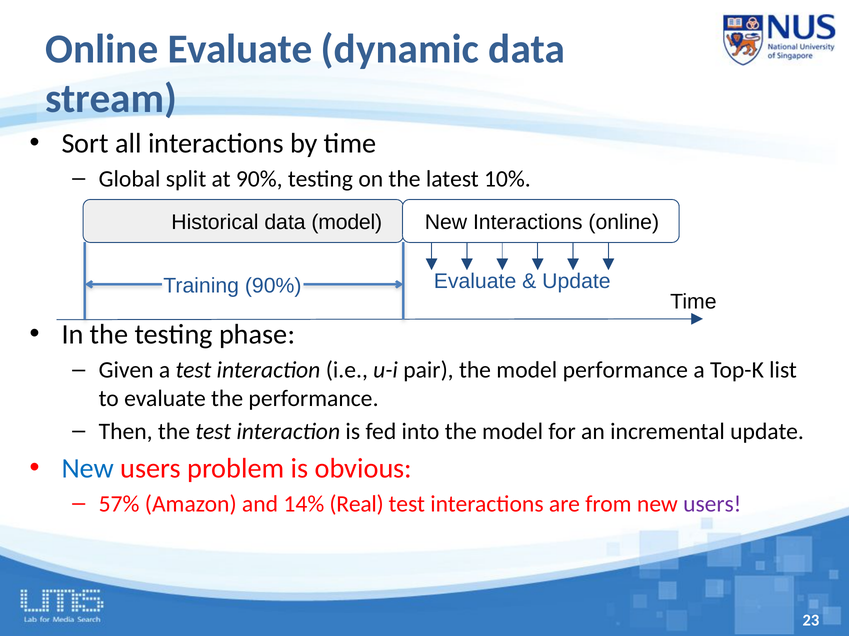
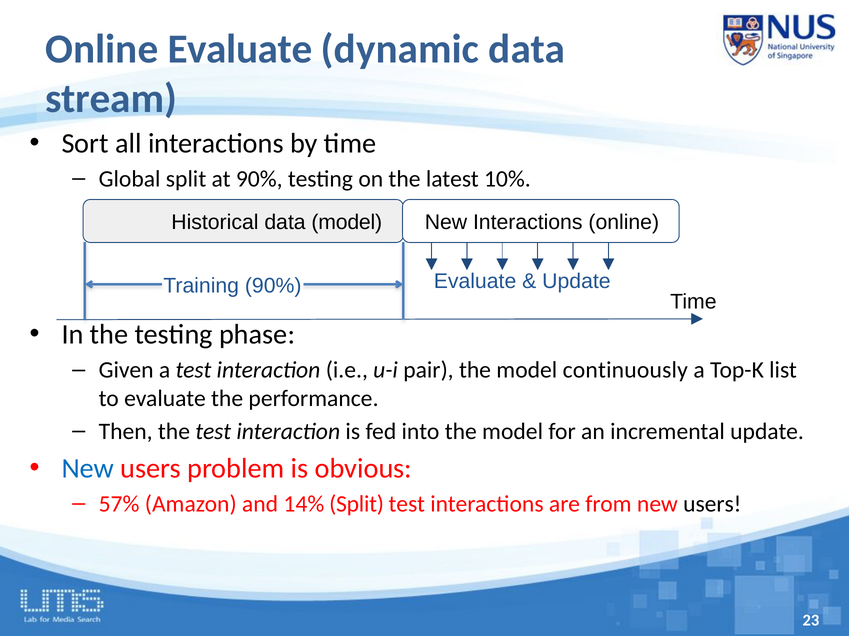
model performance: performance -> continuously (625, 371)
14% Real: Real -> Split (357, 505)
users colour: purple -> black (712, 505)
